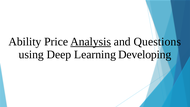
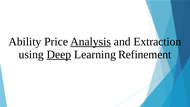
Questions: Questions -> Extraction (157, 42)
Deep underline: none -> present (59, 54)
Developing: Developing -> Refinement (145, 54)
